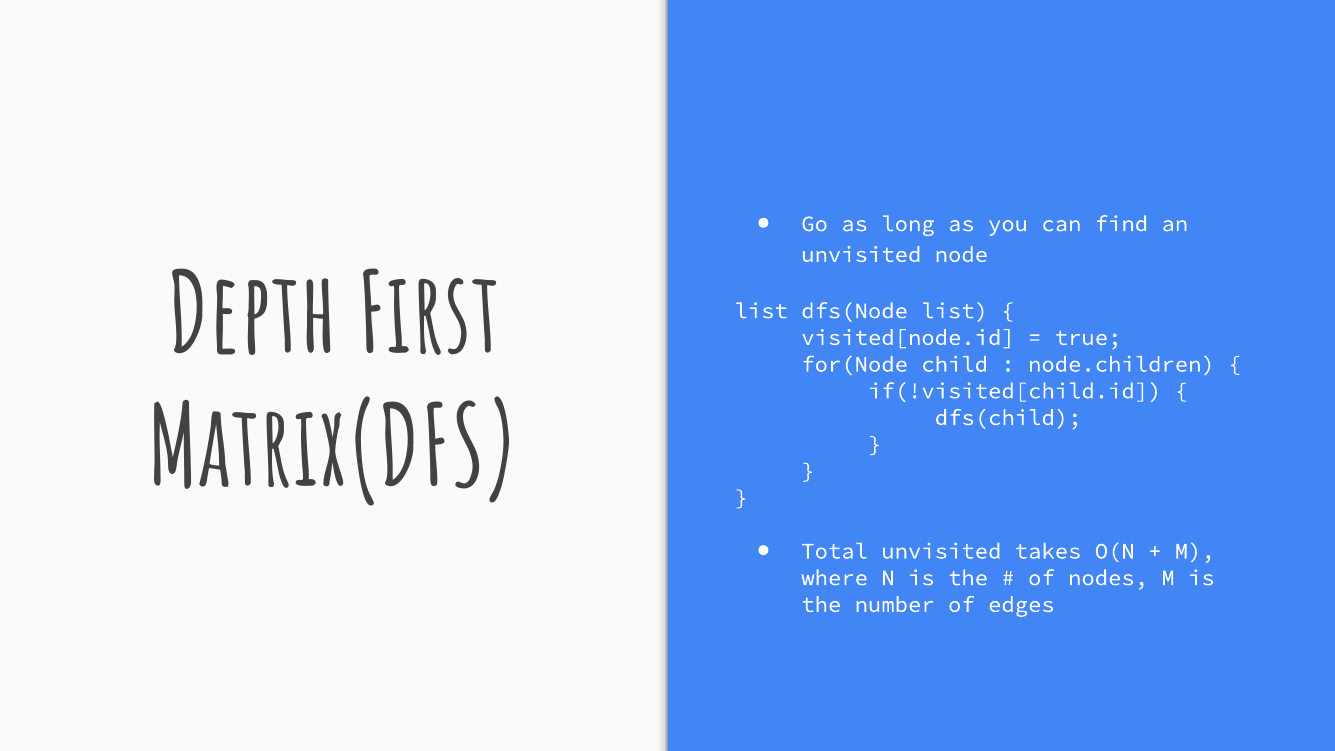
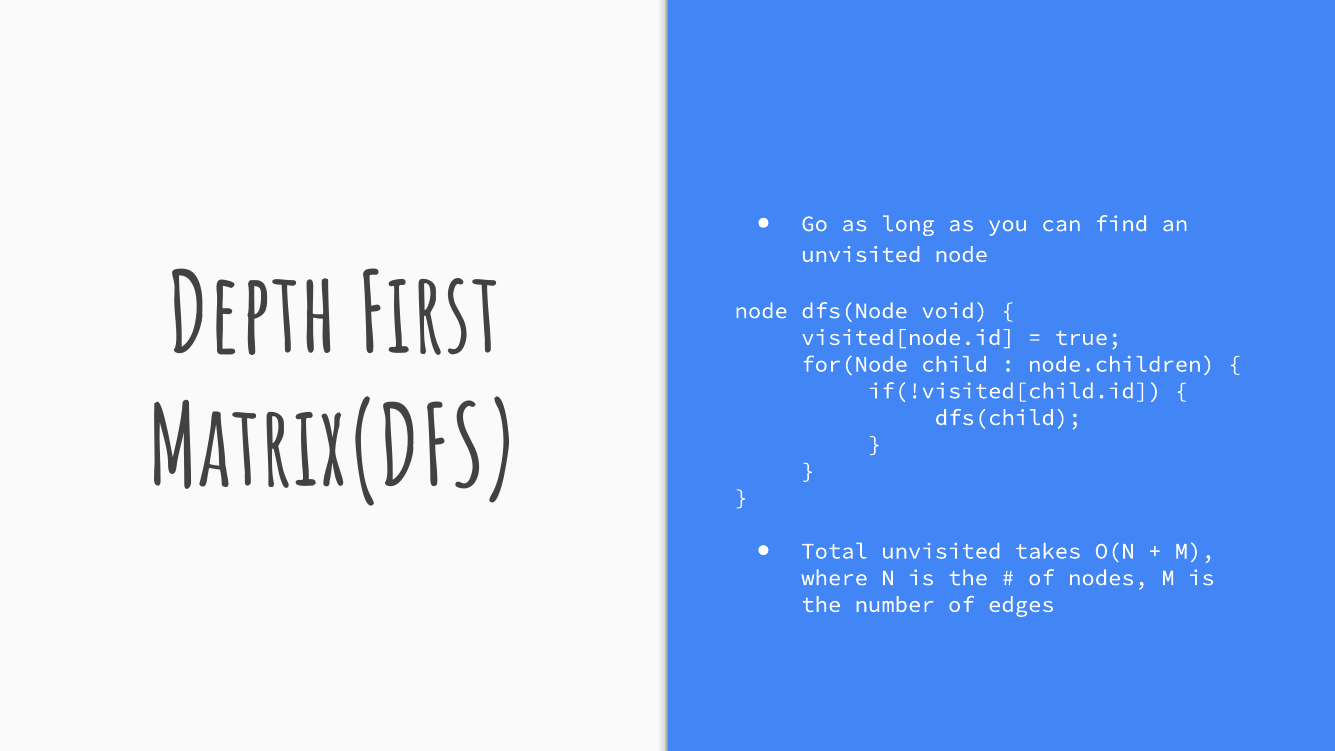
list: list -> node (761, 311)
dfs(Node list: list -> void (955, 311)
